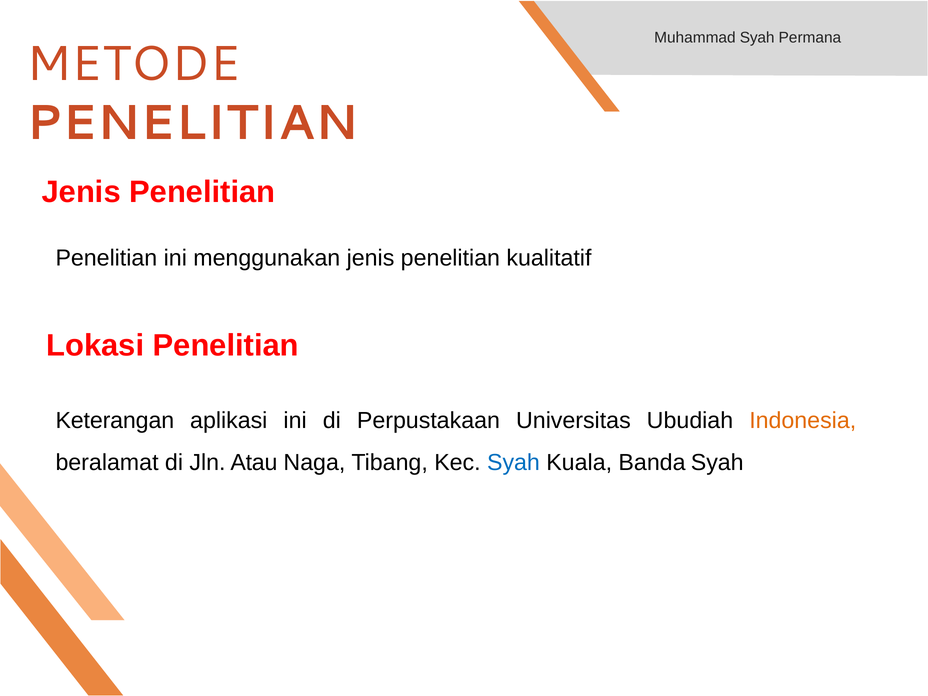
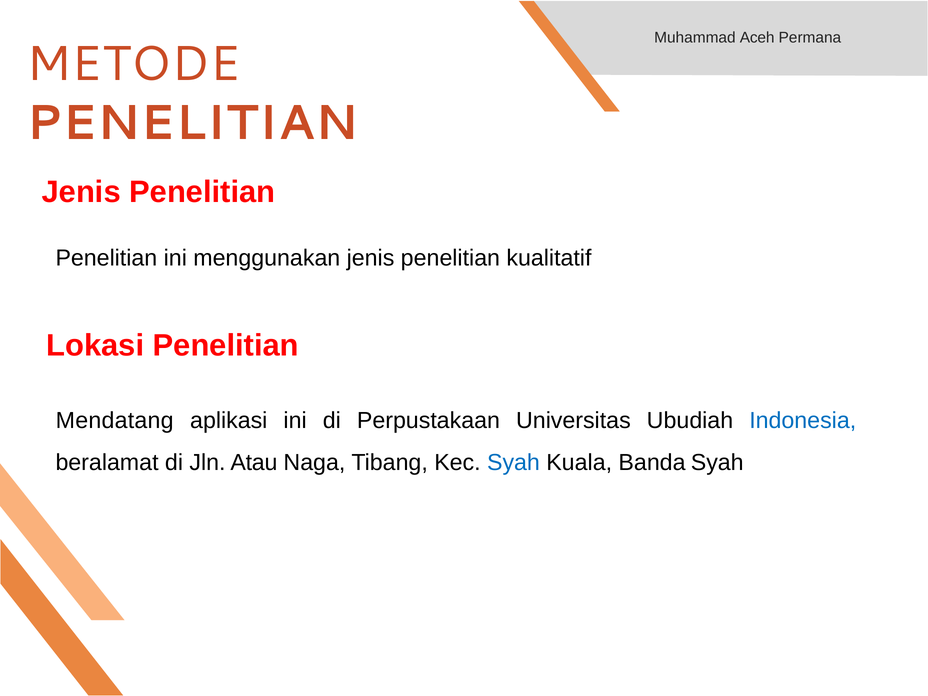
Muhammad Syah: Syah -> Aceh (757, 38)
Keterangan: Keterangan -> Mendatang (115, 421)
Indonesia colour: orange -> blue (803, 421)
